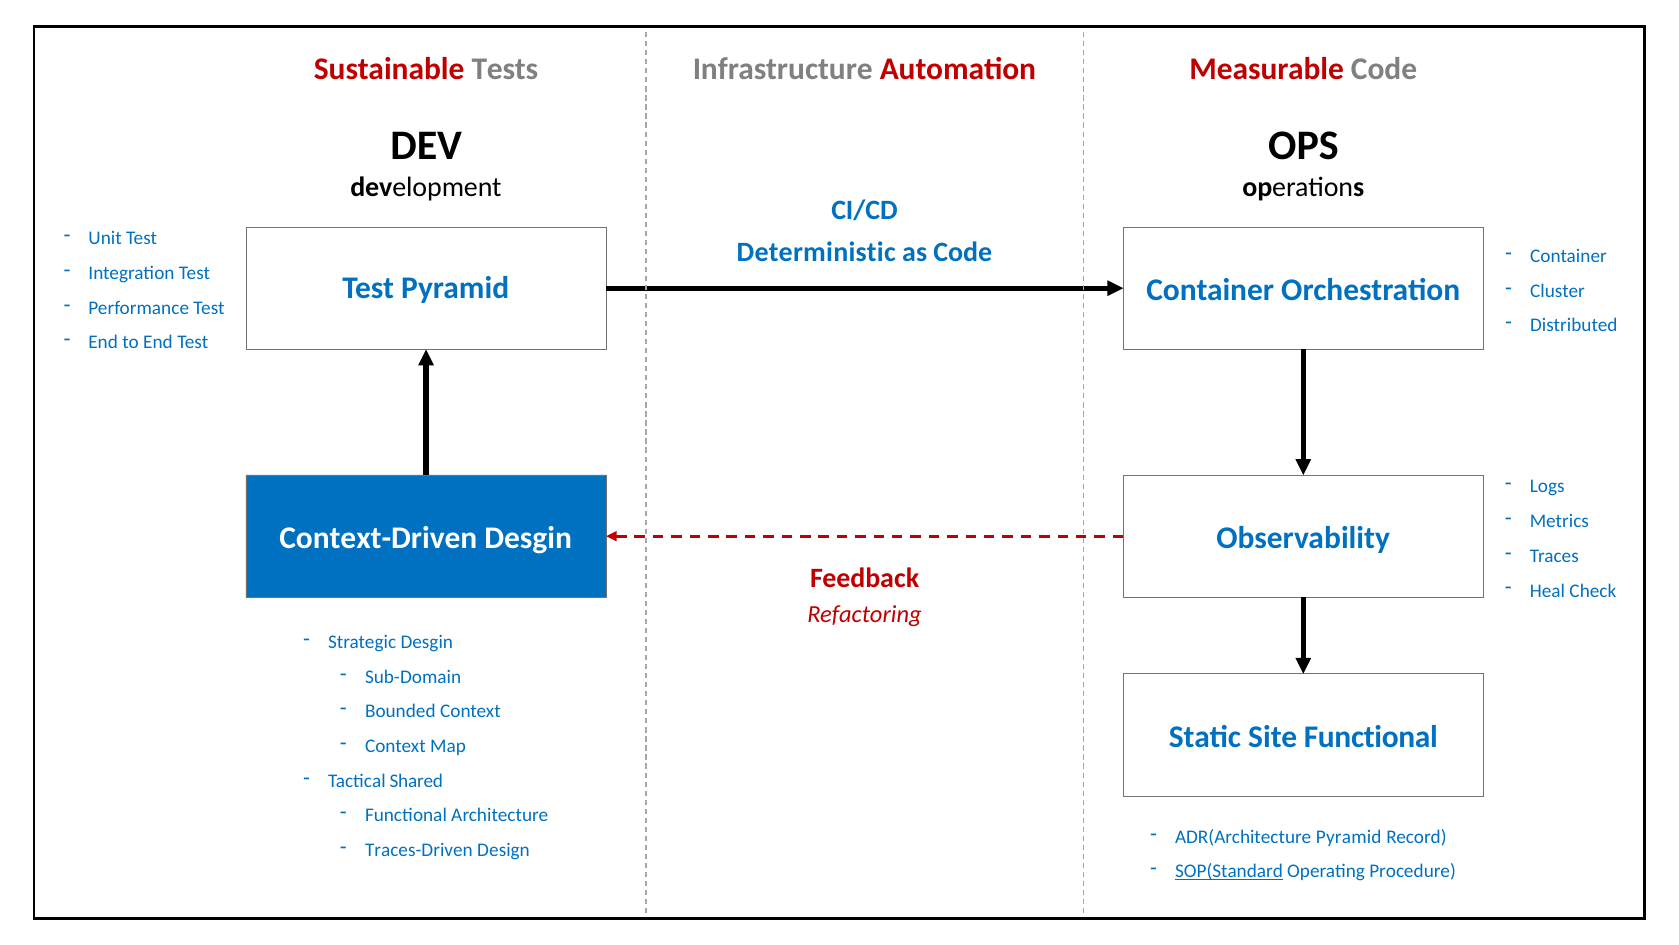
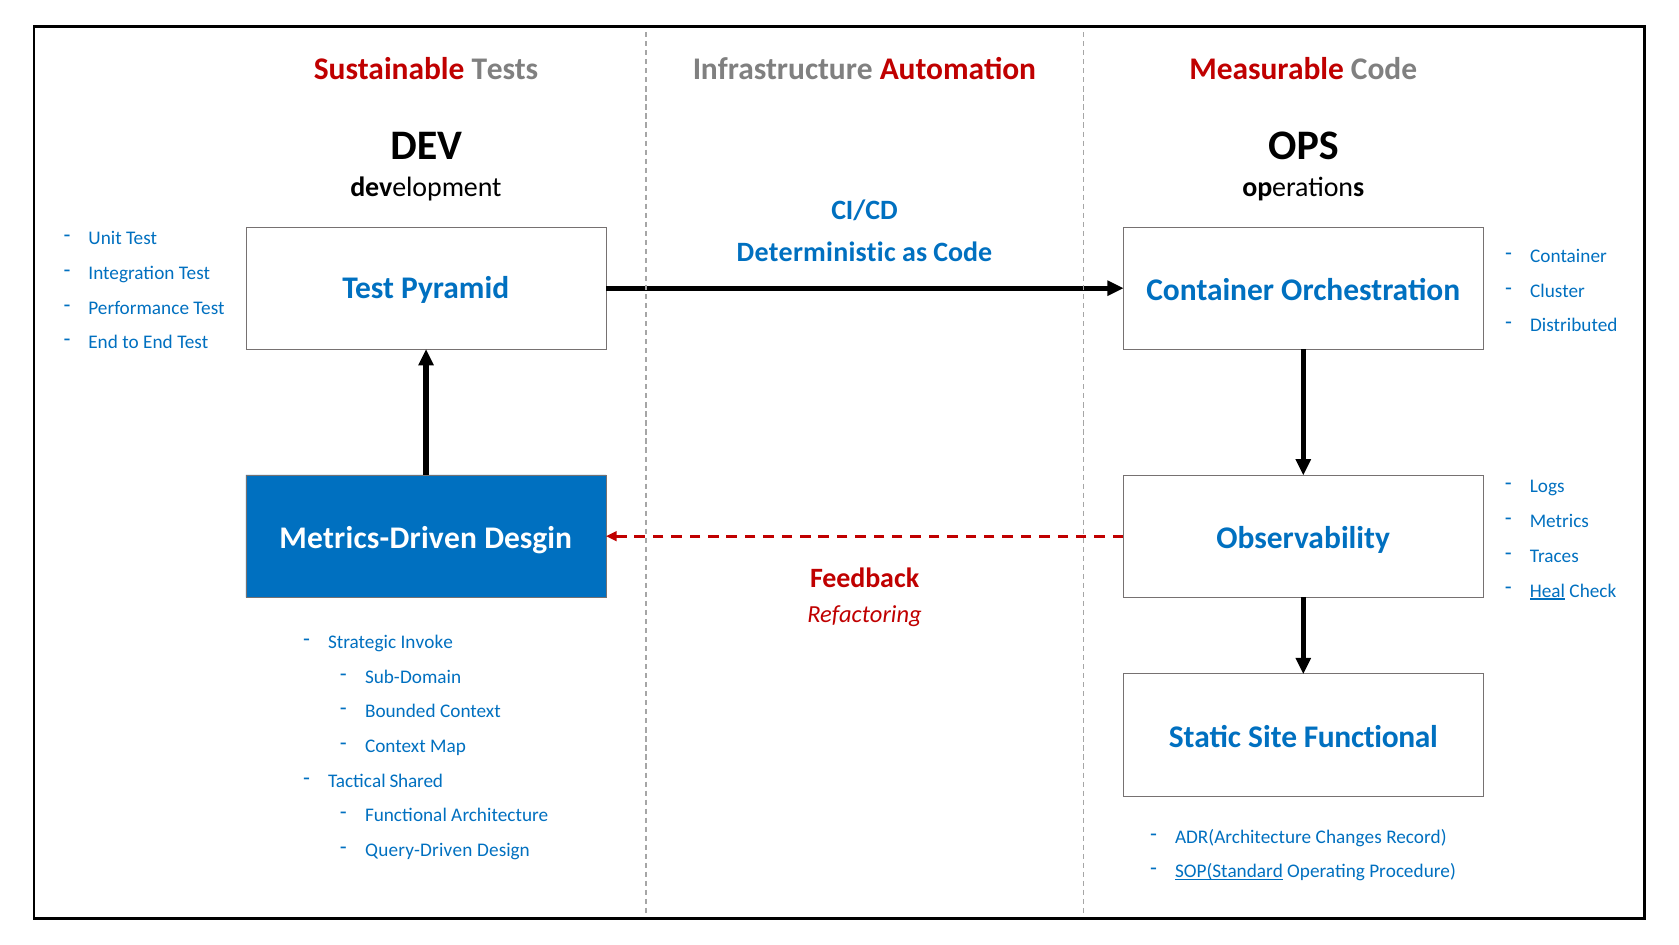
Context-Driven: Context-Driven -> Metrics-Driven (378, 538)
Heal underline: none -> present (1547, 590)
Strategic Desgin: Desgin -> Invoke (427, 642)
ADR(Architecture Pyramid: Pyramid -> Changes (1349, 836)
Traces-Driven: Traces-Driven -> Query-Driven (419, 850)
